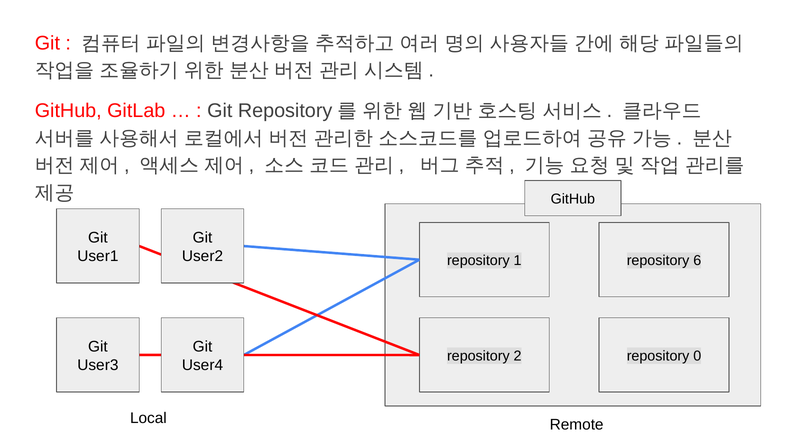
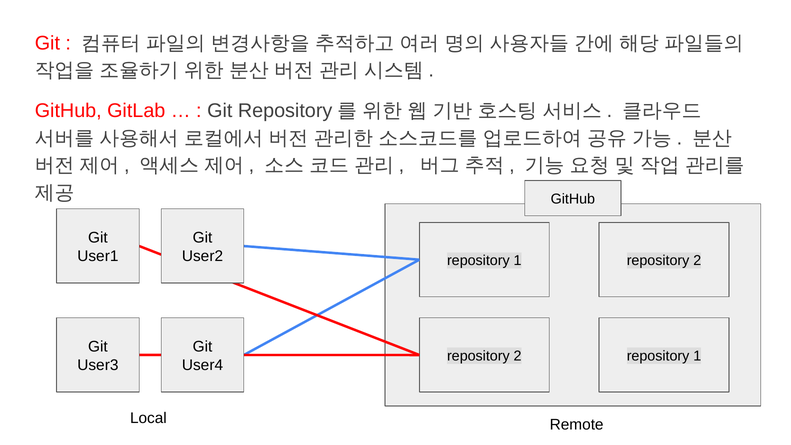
6: 6 -> 2 (697, 261)
0: 0 -> 1 (697, 356)
